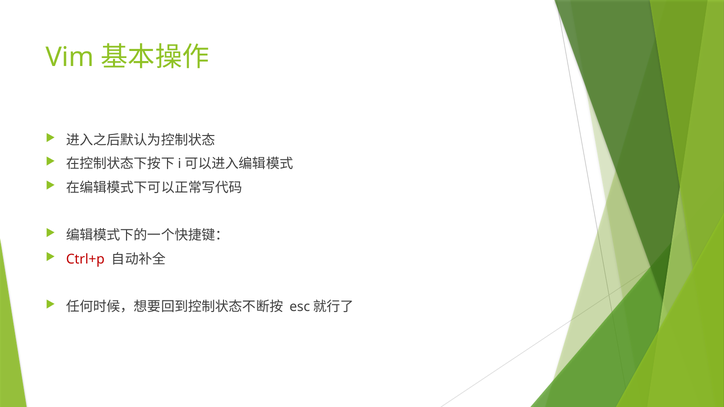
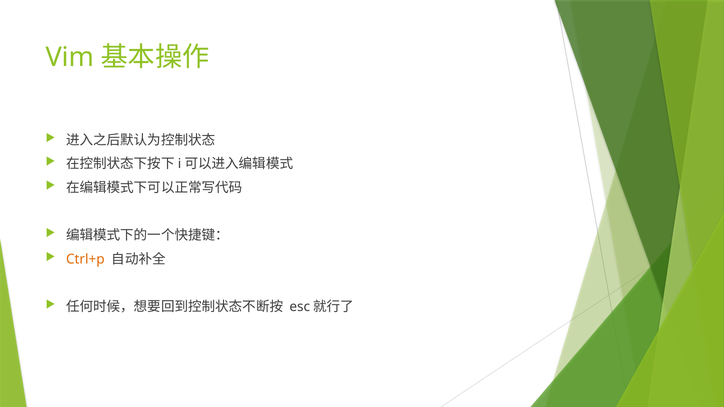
Ctrl+p colour: red -> orange (85, 259)
